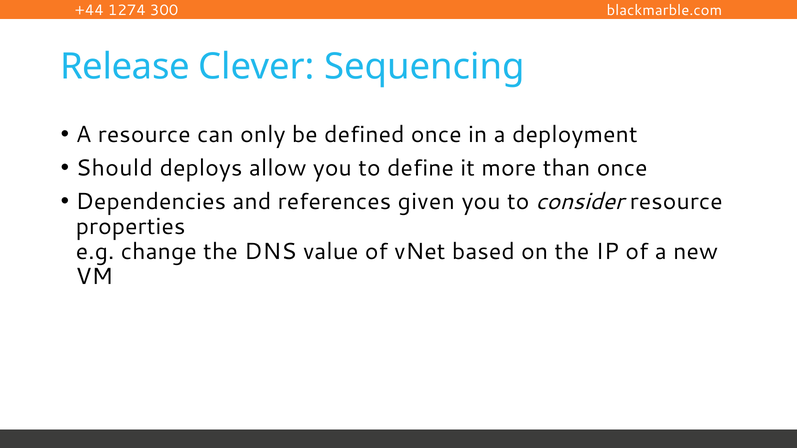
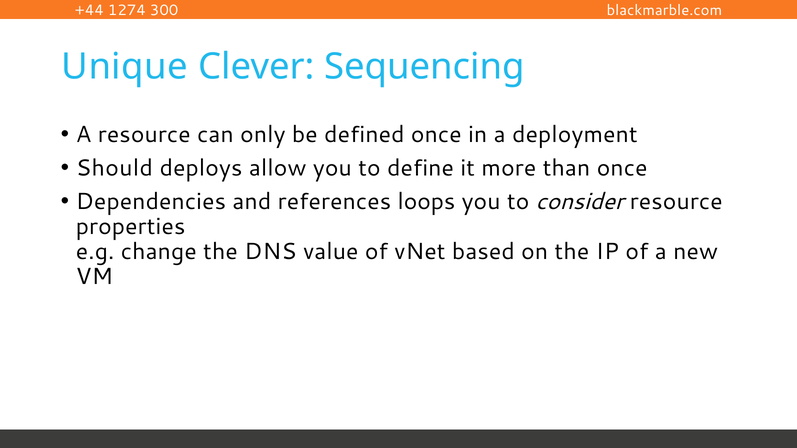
Release: Release -> Unique (125, 67)
given: given -> loops (426, 202)
